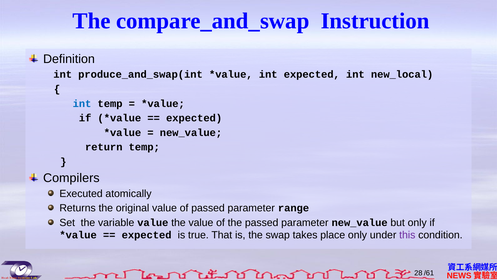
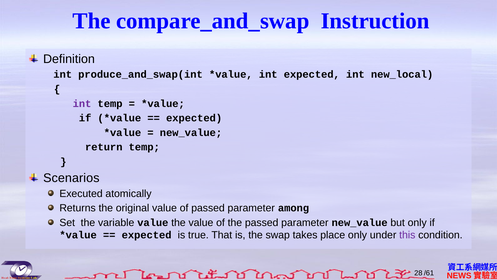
int colour: blue -> purple (82, 103)
Compilers: Compilers -> Scenarios (71, 178)
range: range -> among (294, 208)
